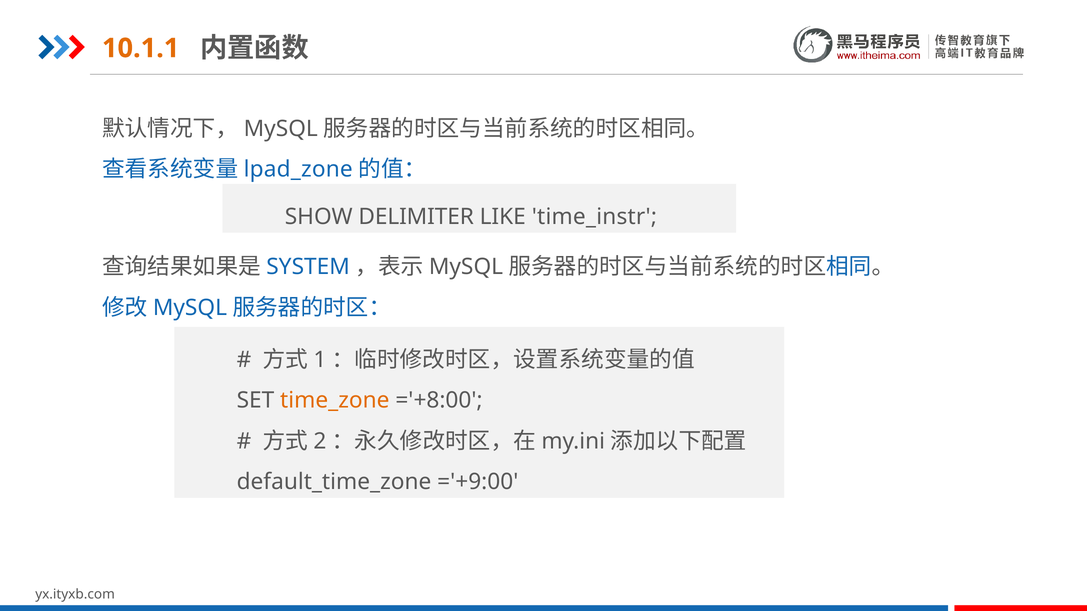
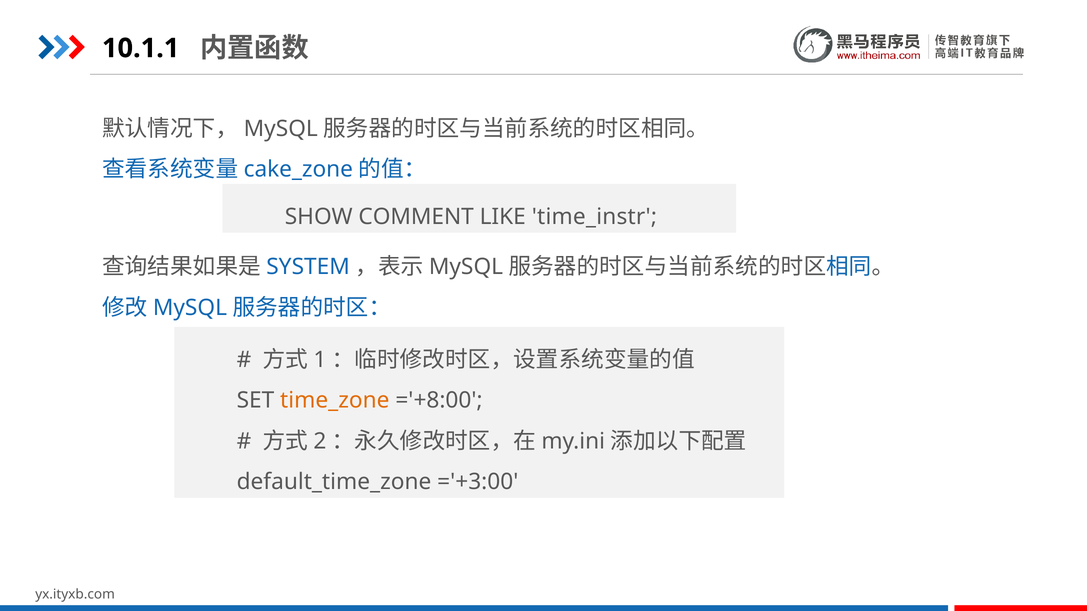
10.1.1 colour: orange -> black (141, 48)
lpad_zone: lpad_zone -> cake_zone (298, 169)
DELIMITER: DELIMITER -> COMMENT (416, 217)
='+9:00: ='+9:00 -> ='+3:00 (478, 482)
